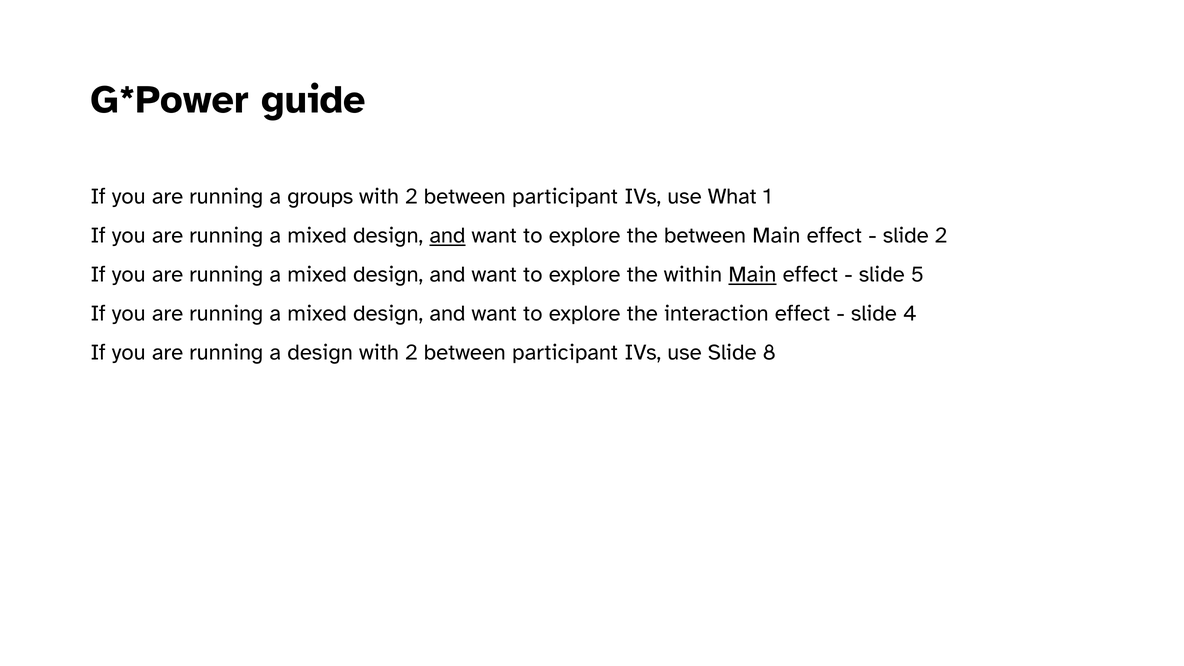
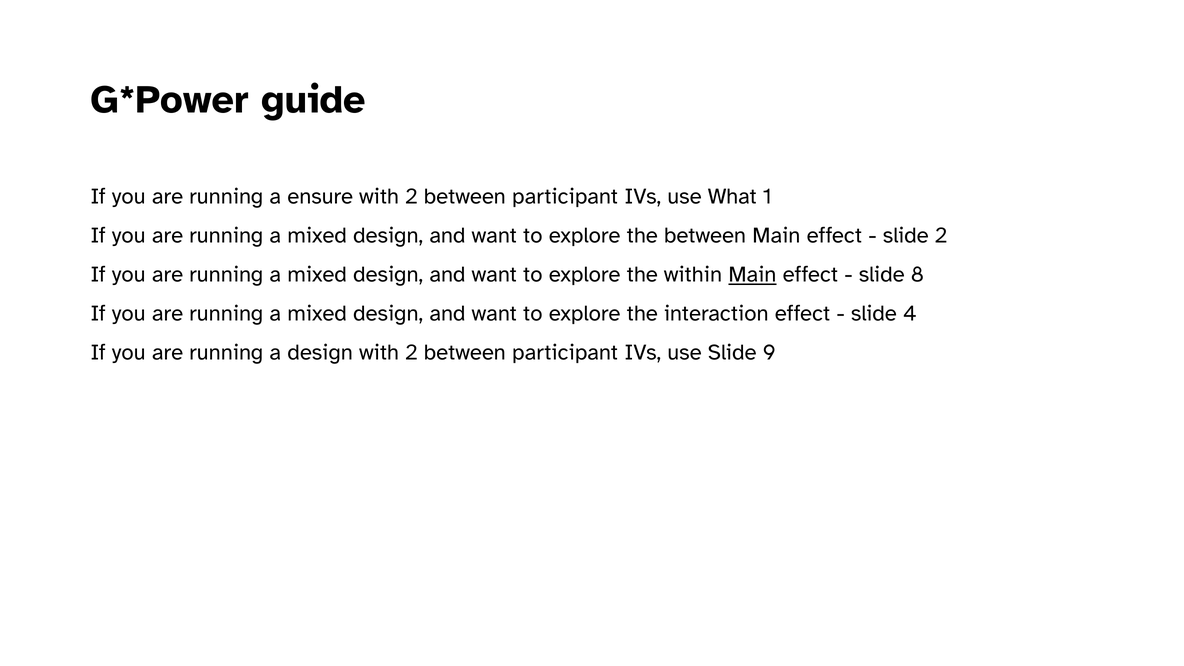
groups: groups -> ensure (320, 197)
and underline: present -> none (447, 236)
5: 5 -> 8 (917, 275)
8: 8 -> 9 (769, 353)
